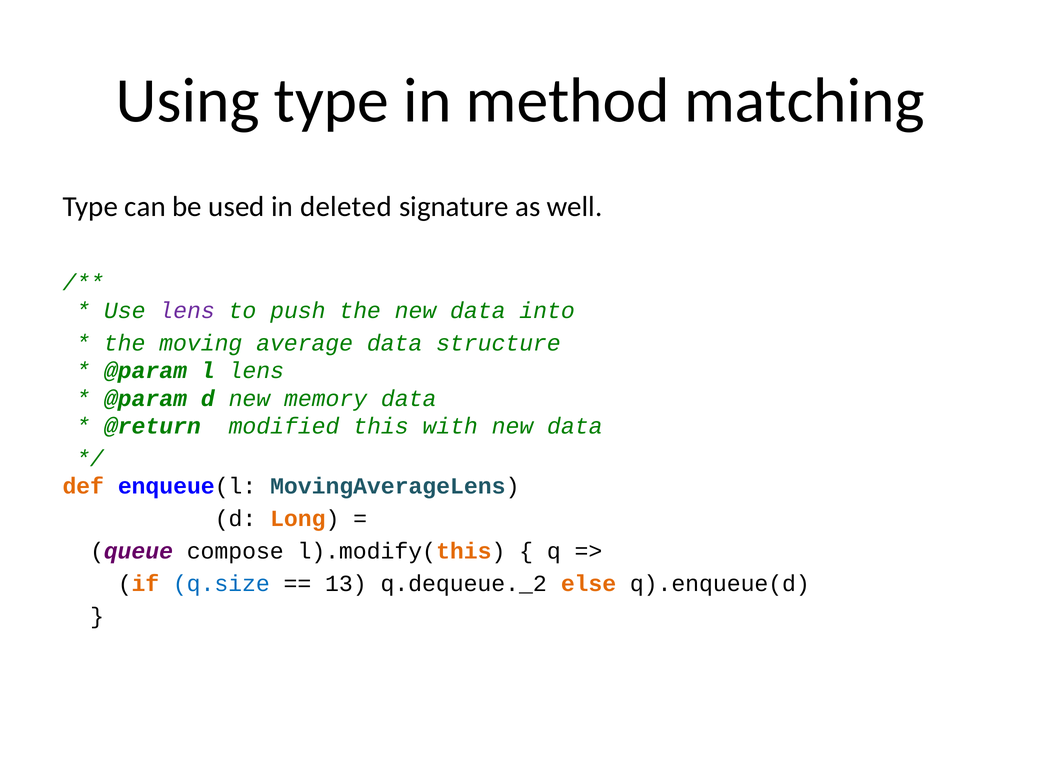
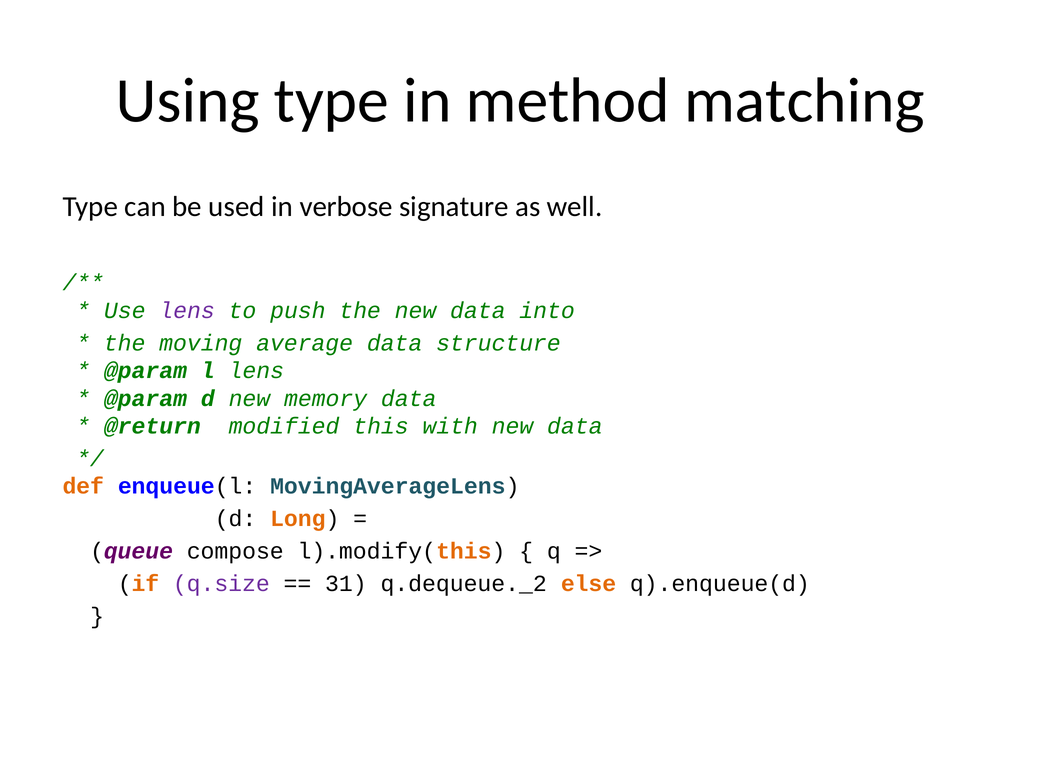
deleted: deleted -> verbose (346, 207)
q.size colour: blue -> purple (221, 584)
13: 13 -> 31 (346, 584)
